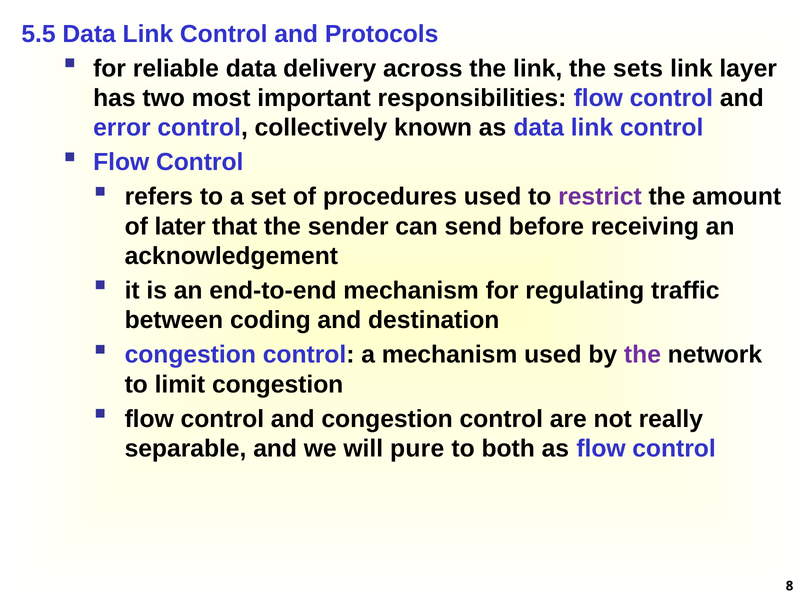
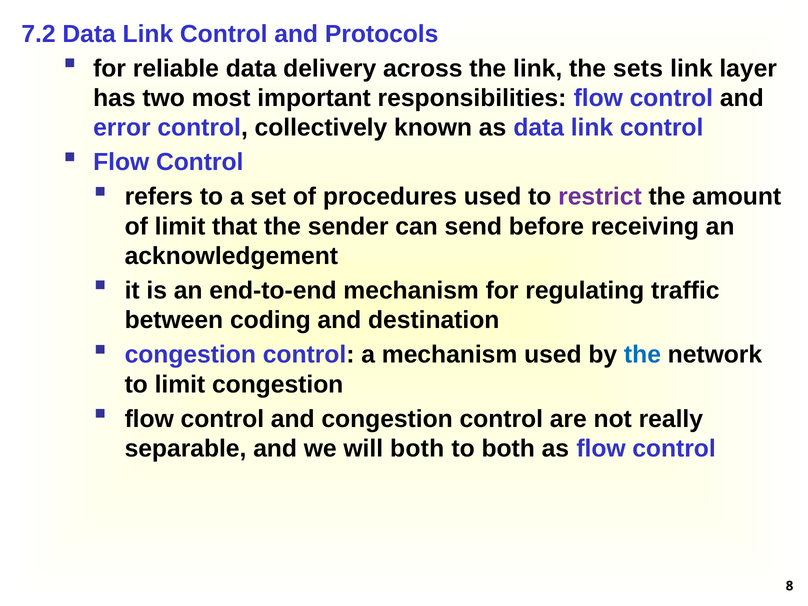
5.5: 5.5 -> 7.2 (39, 34)
of later: later -> limit (180, 226)
the colour: purple -> blue (642, 355)
will pure: pure -> both (417, 449)
